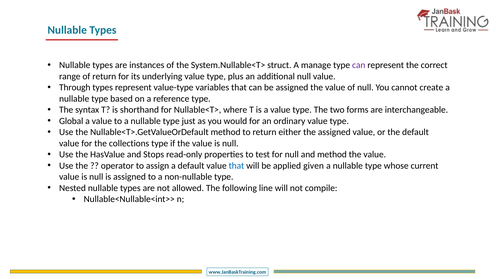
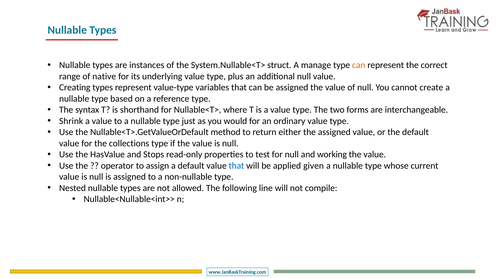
can colour: purple -> orange (359, 65)
of return: return -> native (104, 76)
Through: Through -> Creating (75, 88)
Global: Global -> Shrink (71, 121)
and method: method -> working (332, 155)
